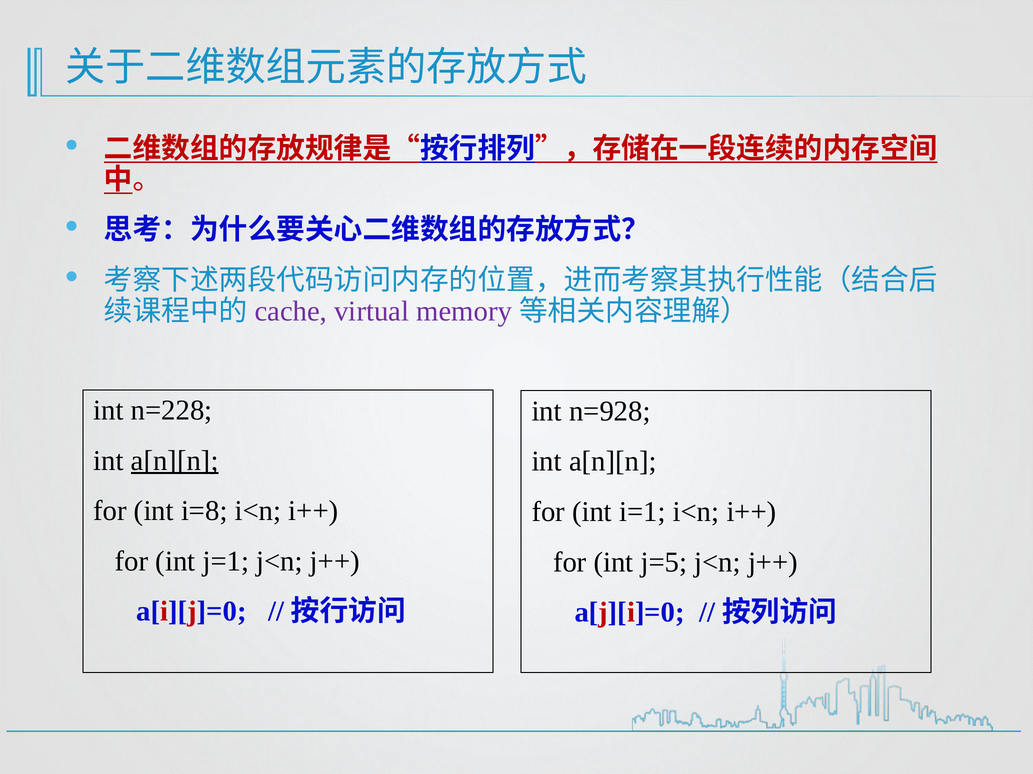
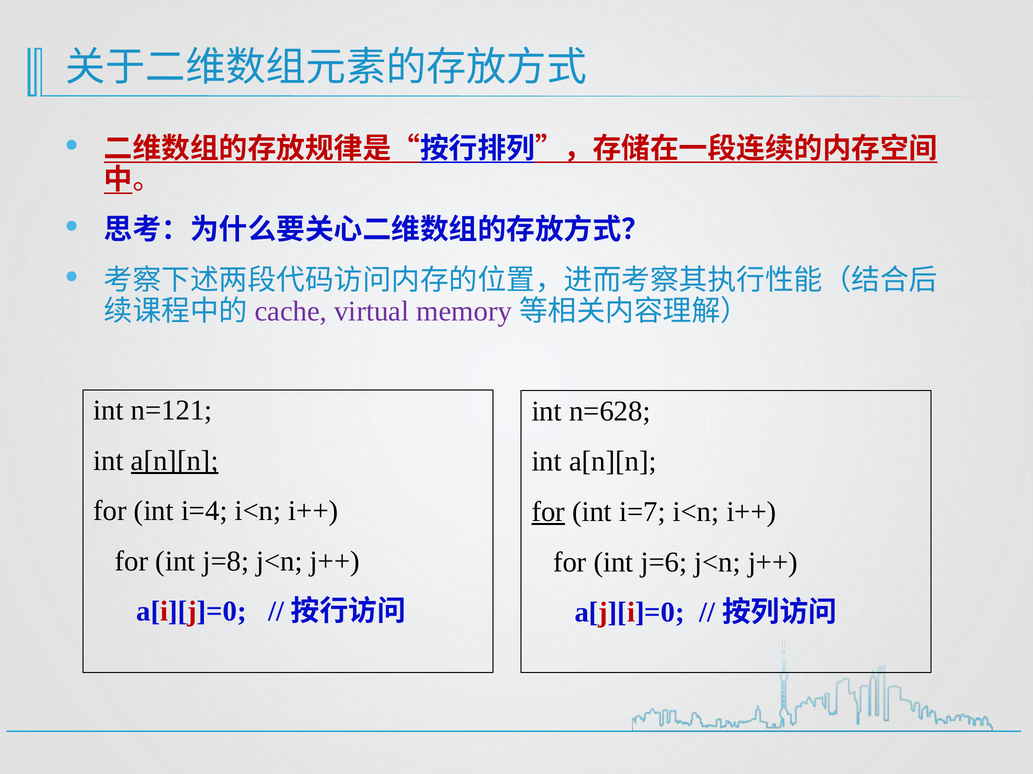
n=228: n=228 -> n=121 (172, 411)
n=928: n=928 -> n=628 (610, 412)
i=8: i=8 -> i=4 (204, 511)
for underline: none -> present (548, 512)
i=1: i=1 -> i=7 (642, 512)
j=1: j=1 -> j=8 (226, 562)
j=5: j=5 -> j=6 (664, 563)
